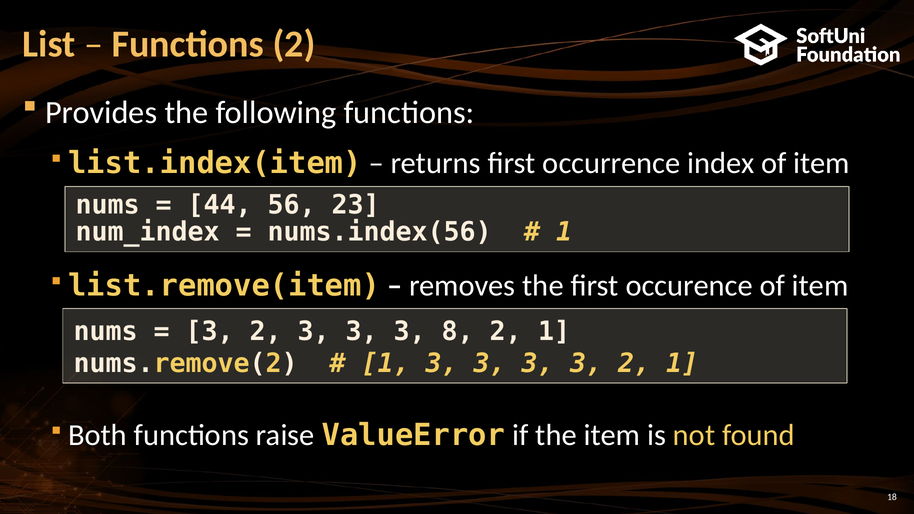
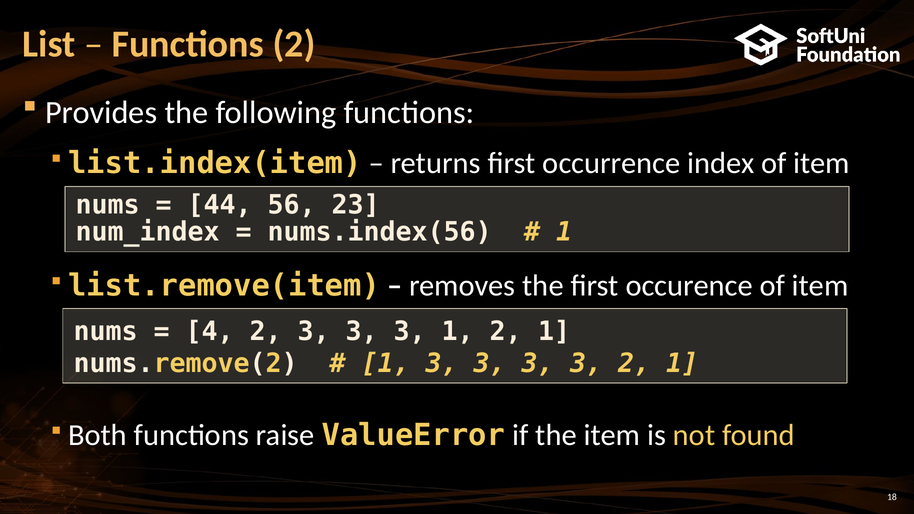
3: 3 -> 4 (210, 332)
3 8: 8 -> 1 (458, 332)
